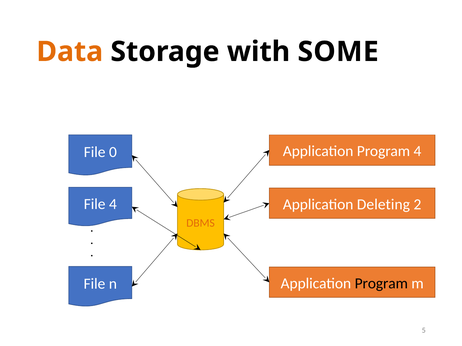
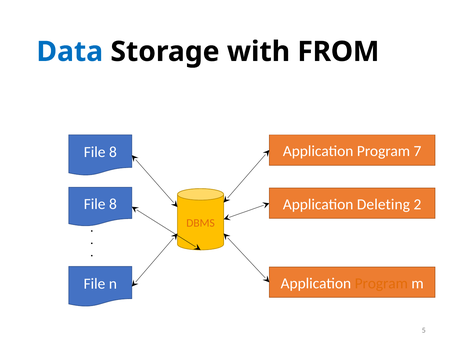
Data colour: orange -> blue (70, 52)
SOME: SOME -> FROM (338, 52)
Program 4: 4 -> 7 (417, 151)
0: 0 -> 8 (113, 152)
4: 4 -> 8 (113, 204)
Program colour: black -> orange (381, 284)
